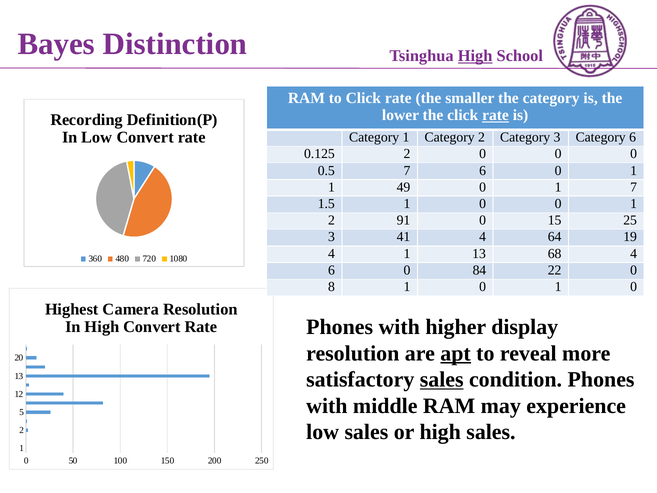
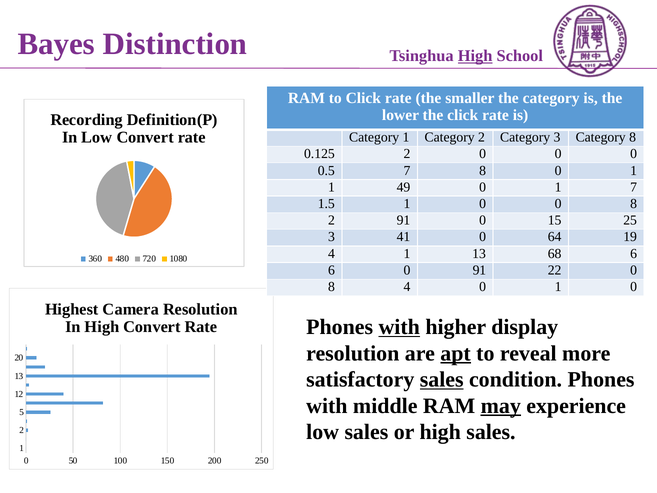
rate underline: present -> none (496, 115)
Category 6: 6 -> 8 (633, 137)
7 6: 6 -> 8 (483, 170)
0 0 1: 1 -> 8 (634, 204)
41 4: 4 -> 0 (483, 237)
68 4: 4 -> 6 (634, 253)
0 84: 84 -> 91 (479, 270)
8 1: 1 -> 4 (407, 287)
with underline: none -> present (399, 327)
may underline: none -> present (501, 406)
